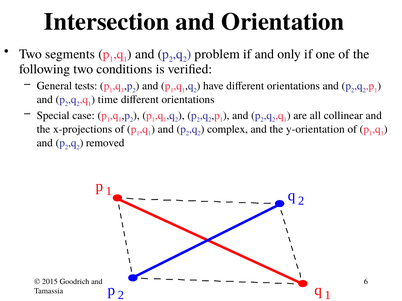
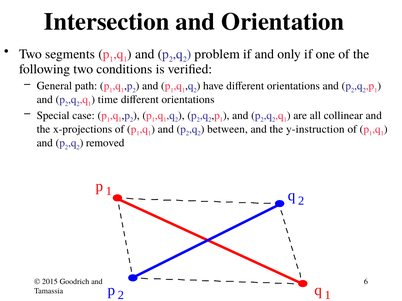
tests: tests -> path (86, 86)
complex: complex -> between (227, 129)
y-orientation: y-orientation -> y-instruction (315, 129)
